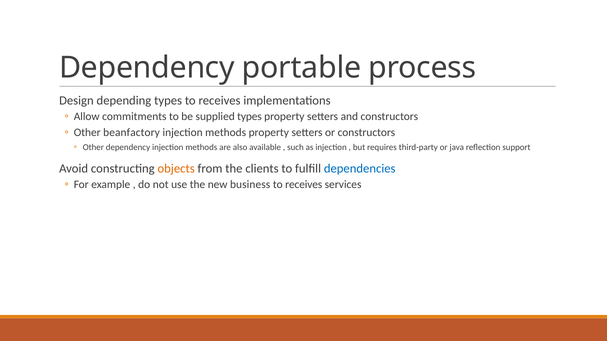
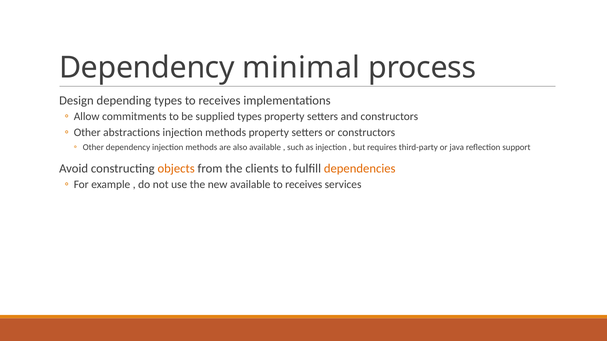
portable: portable -> minimal (301, 68)
beanfactory: beanfactory -> abstractions (132, 133)
dependencies colour: blue -> orange (360, 169)
new business: business -> available (250, 185)
